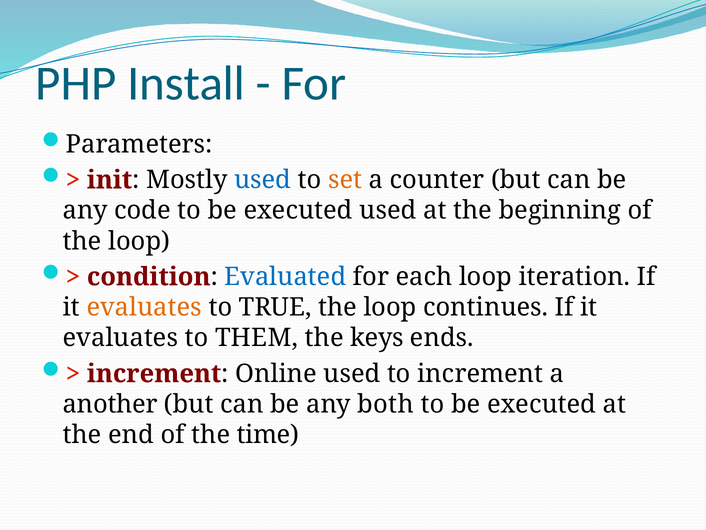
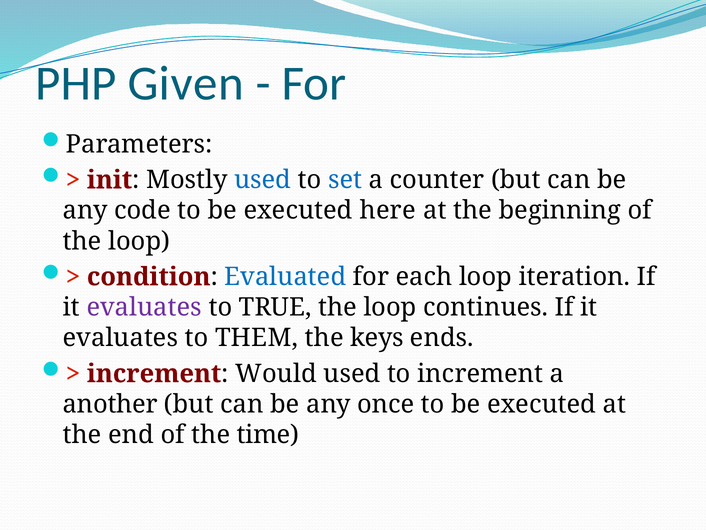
Install: Install -> Given (186, 84)
set colour: orange -> blue (345, 180)
executed used: used -> here (388, 210)
evaluates colour: orange -> purple (144, 307)
Online: Online -> Would (276, 373)
both: both -> once (386, 404)
